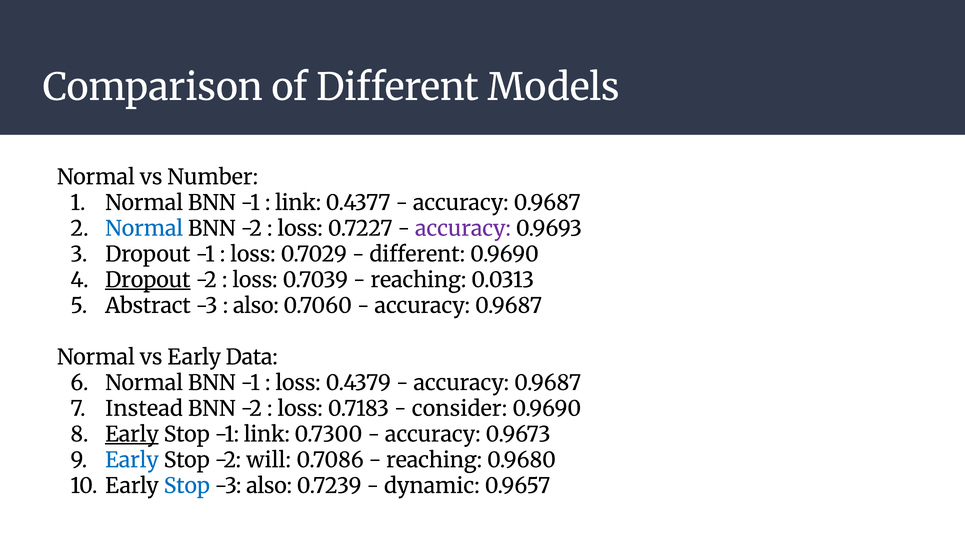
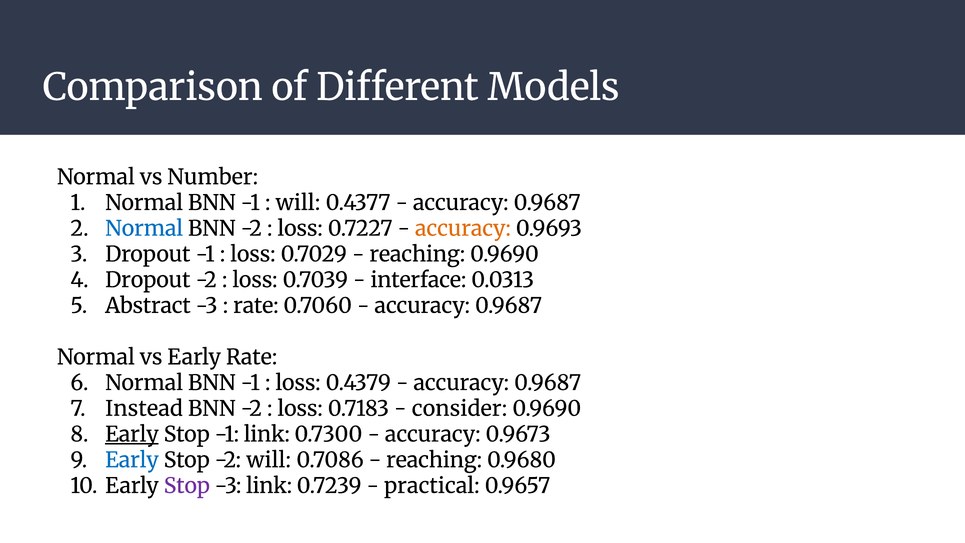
link: link -> will (298, 203)
accuracy colour: purple -> orange (463, 229)
different: different -> reaching (417, 254)
Dropout underline: present -> none (148, 280)
reaching: reaching -> interface (418, 280)
also: also -> rate (256, 306)
Early Data: Data -> Rate (252, 357)
Stop colour: blue -> purple (187, 486)
-3 also: also -> link (269, 486)
dynamic: dynamic -> practical (432, 486)
